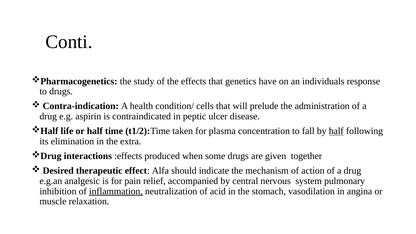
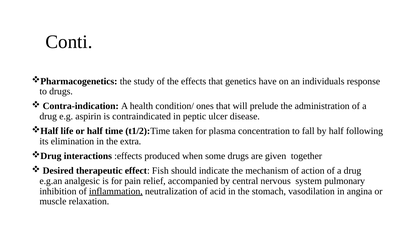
cells: cells -> ones (205, 106)
half underline: present -> none (336, 131)
Alfa: Alfa -> Fish (160, 171)
